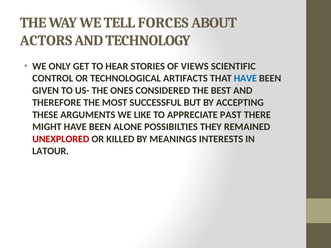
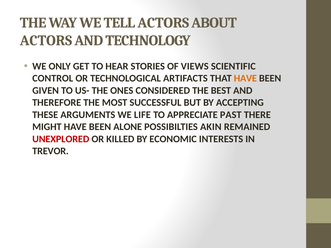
TELL FORCES: FORCES -> ACTORS (163, 23)
HAVE colour: blue -> orange (245, 78)
LIKE: LIKE -> LIFE (142, 115)
THEY: THEY -> AKIN (211, 127)
MEANINGS: MEANINGS -> ECONOMIC (173, 139)
LATOUR: LATOUR -> TREVOR (50, 151)
